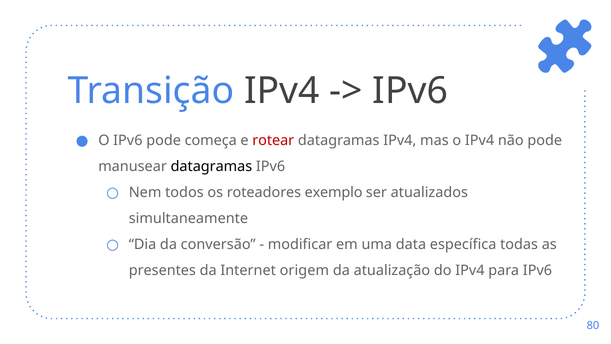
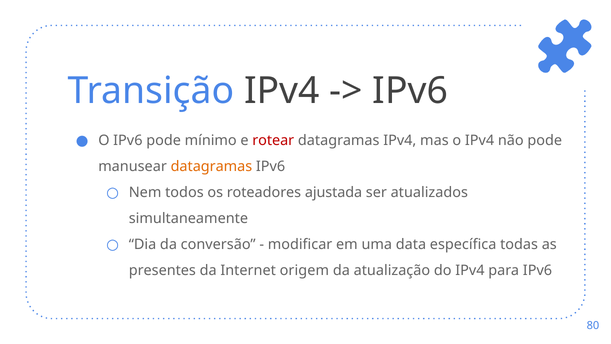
começa: começa -> mínimo (211, 140)
datagramas colour: black -> orange (211, 166)
exemplo: exemplo -> ajustada (334, 192)
